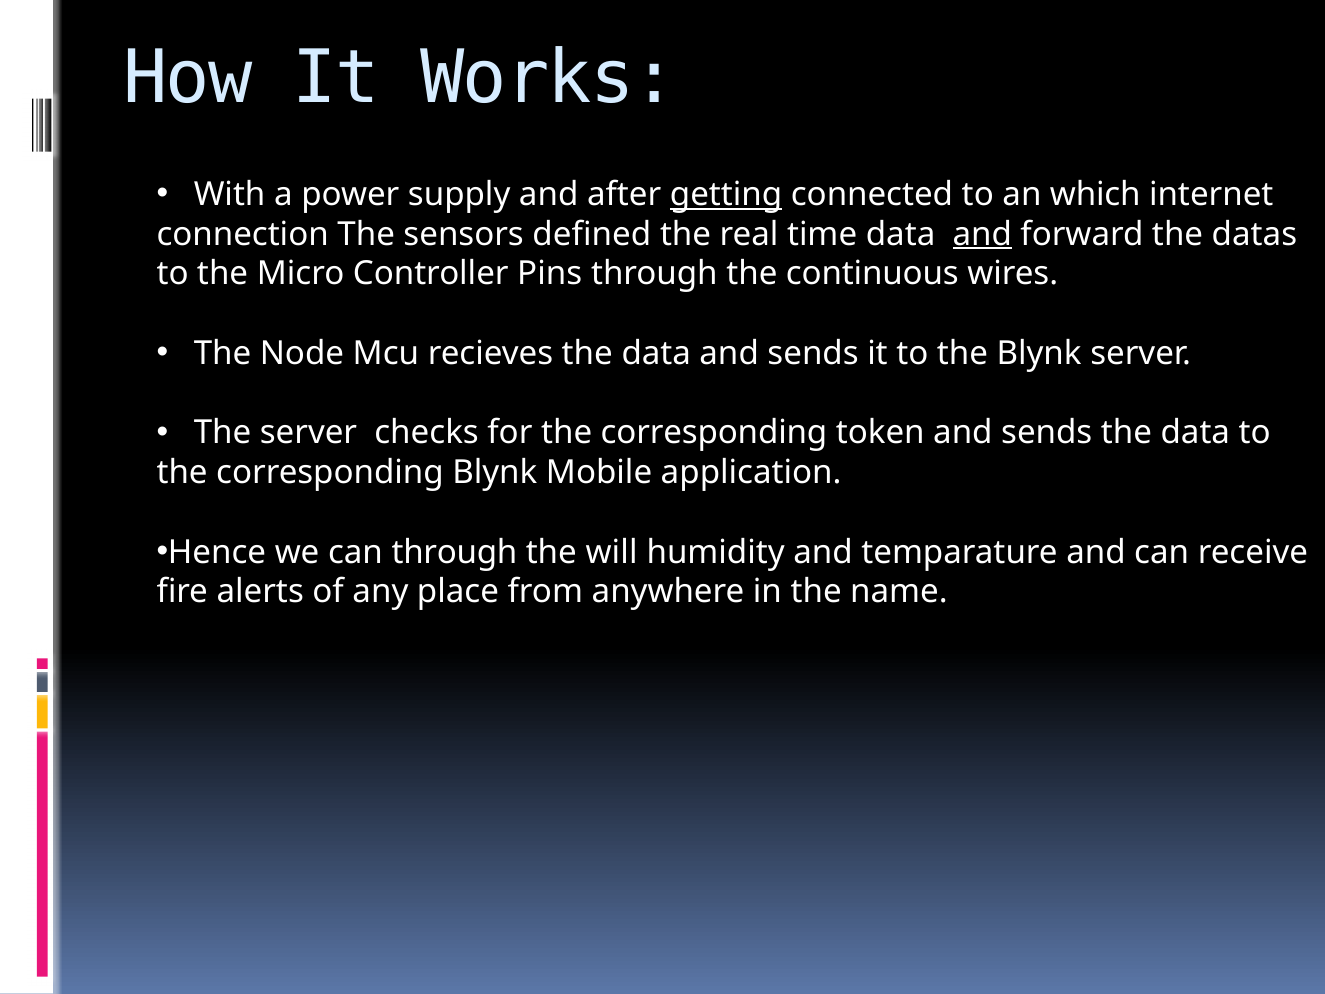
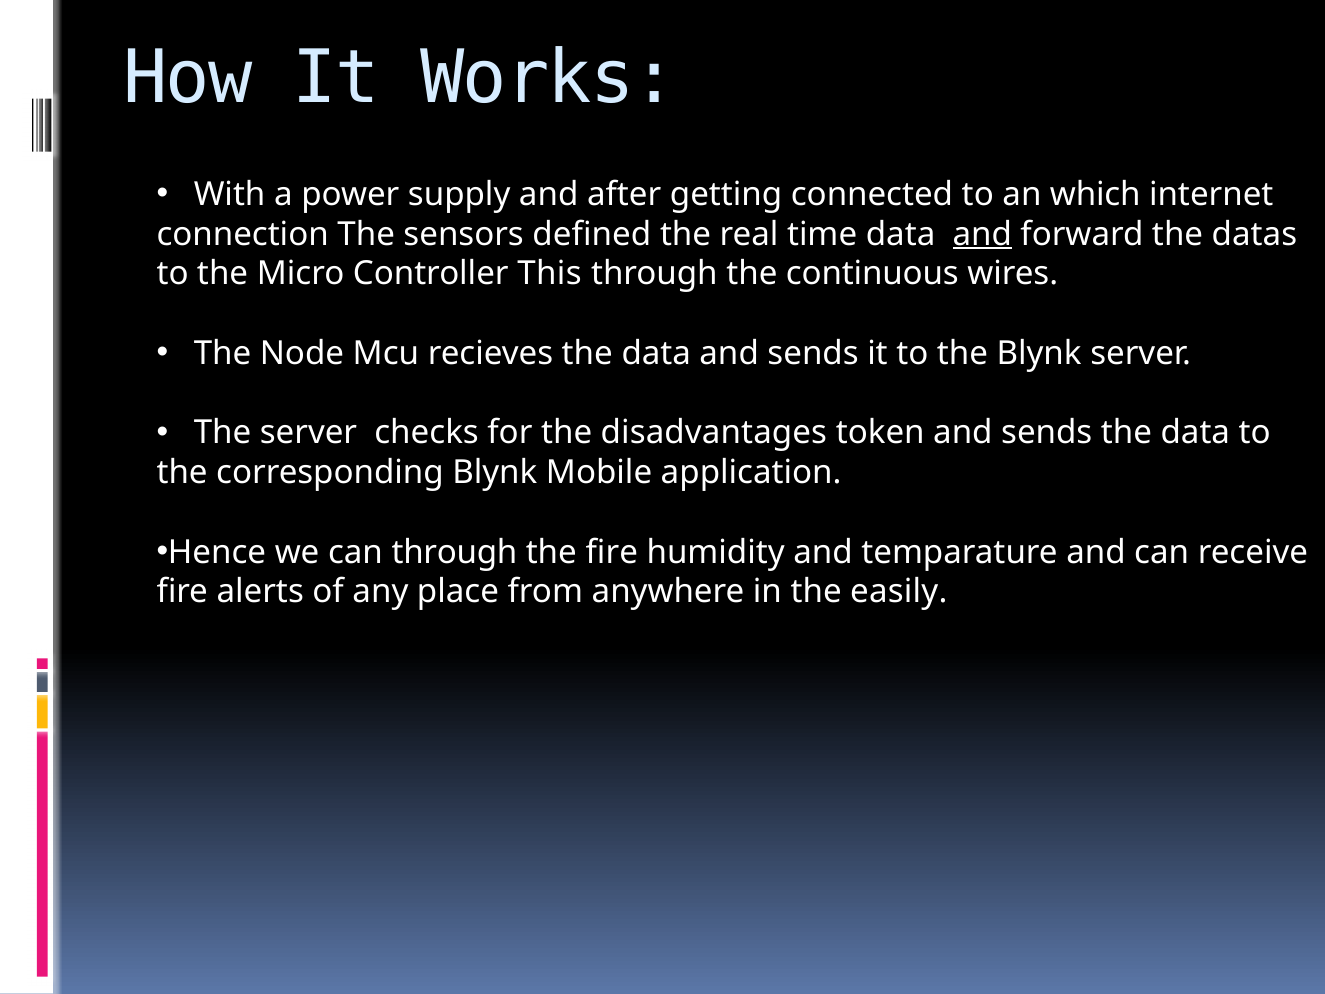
getting underline: present -> none (726, 194)
Pins: Pins -> This (550, 274)
for the corresponding: corresponding -> disadvantages (714, 433)
the will: will -> fire (612, 552)
name: name -> easily (899, 592)
